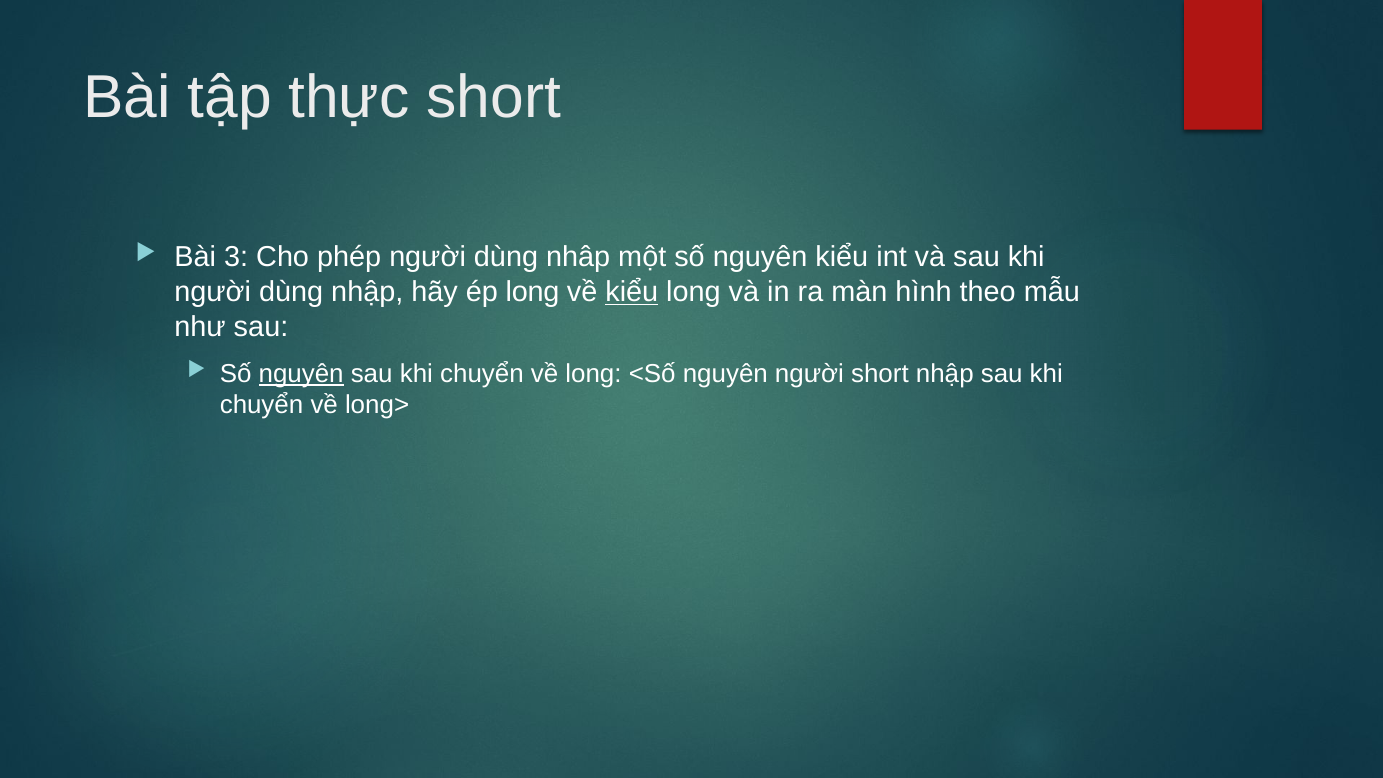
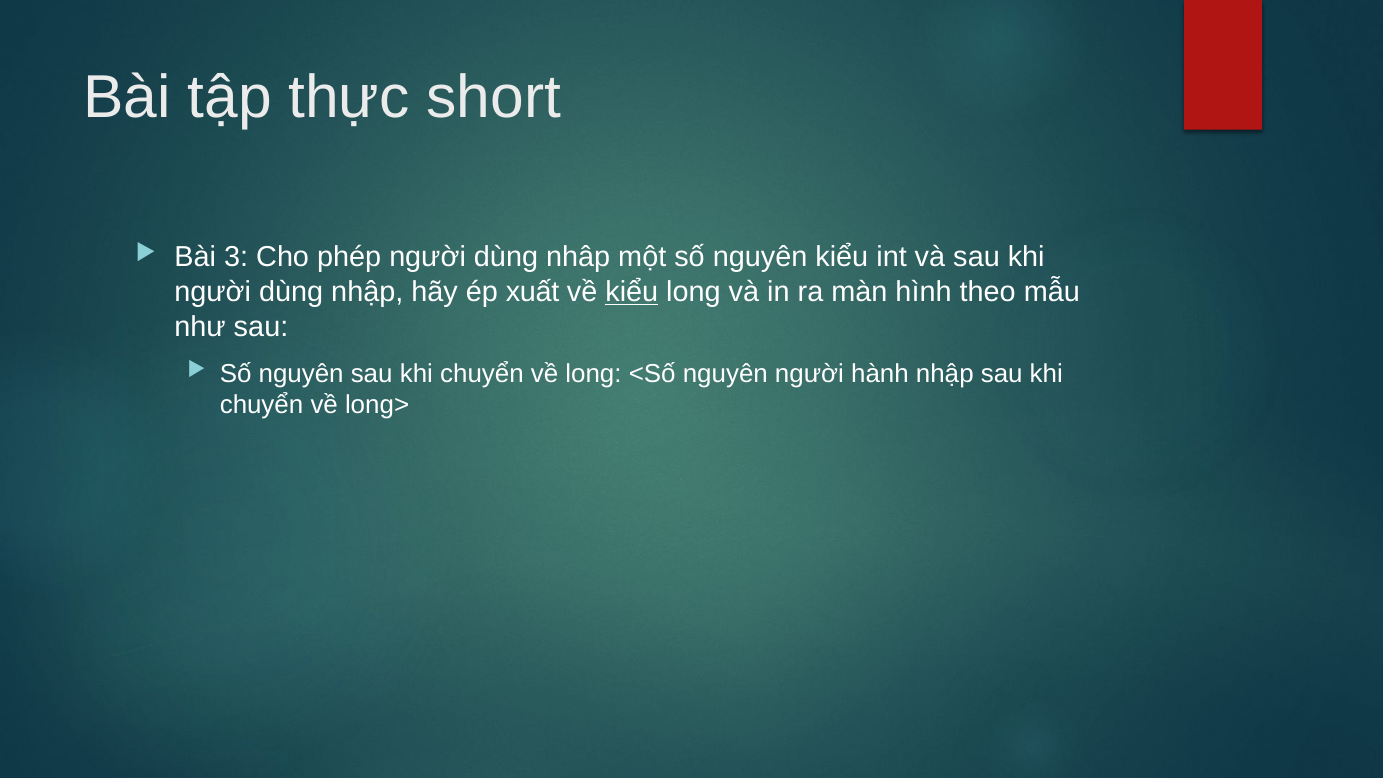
ép long: long -> xuất (533, 292)
nguyên underline: present -> none (301, 374)
người short: short -> hành (880, 374)
